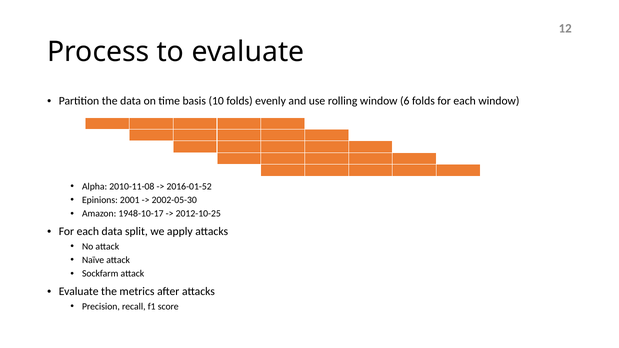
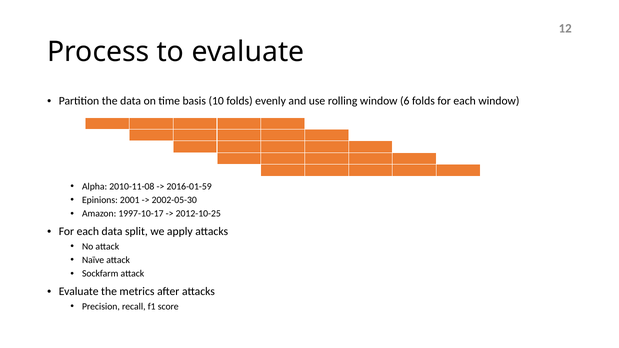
2016-01-52: 2016-01-52 -> 2016-01-59 (189, 186)
1948-10-17: 1948-10-17 -> 1997-10-17 (141, 214)
